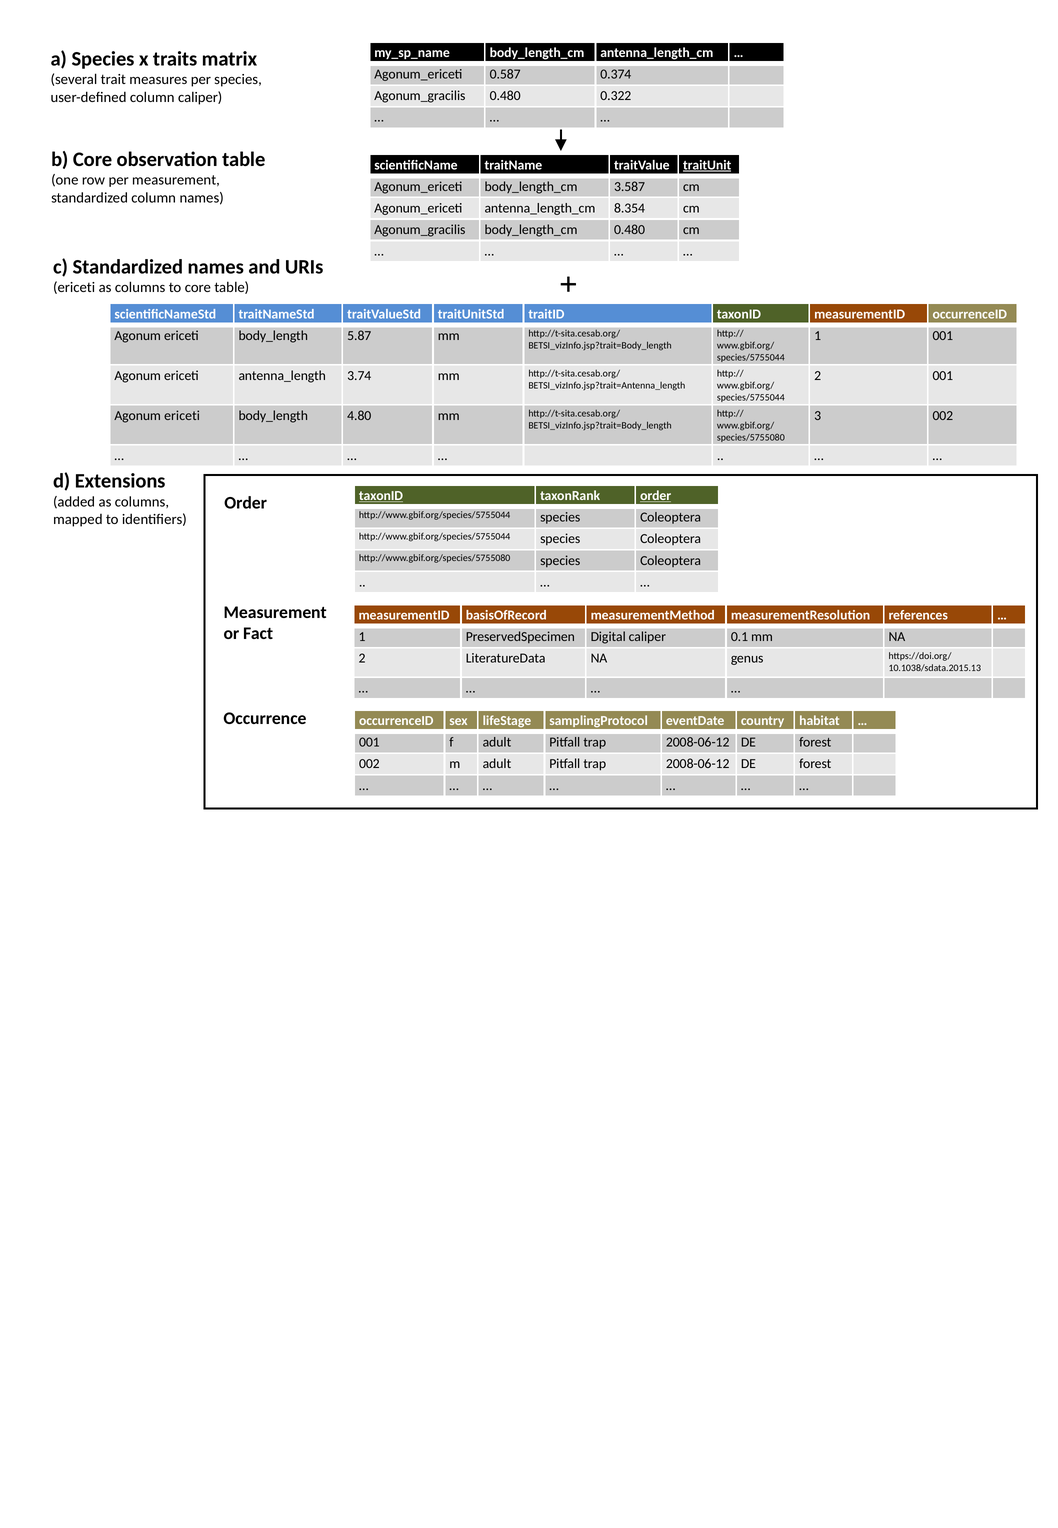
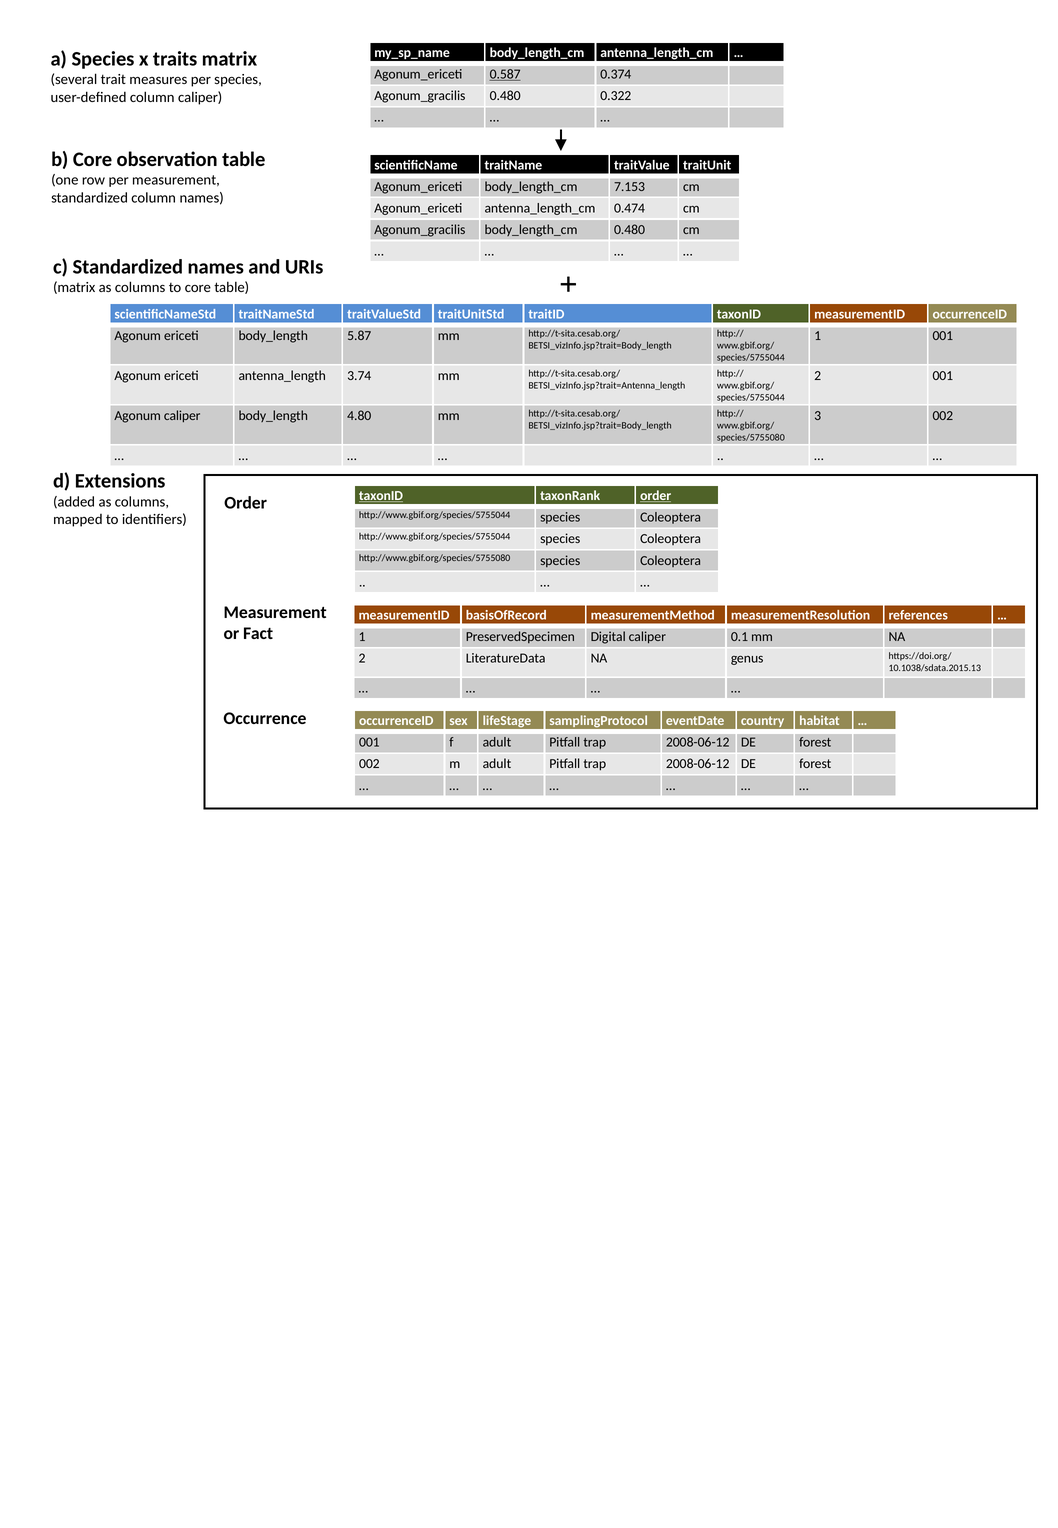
0.587 underline: none -> present (505, 74)
traitUnit underline: present -> none (707, 165)
3.587: 3.587 -> 7.153 (630, 187)
8.354: 8.354 -> 0.474 (630, 208)
ericeti: ericeti -> matrix (74, 288)
ericeti: ericeti -> caliper (182, 416)
